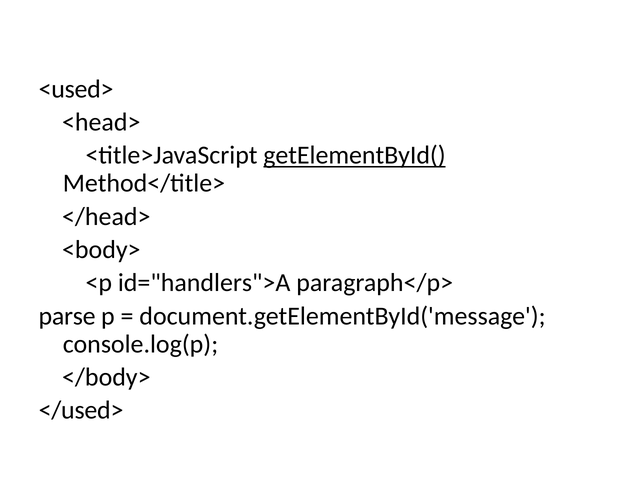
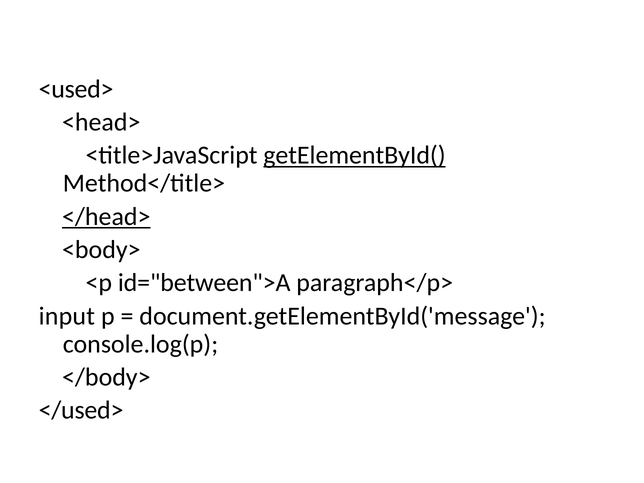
</head> underline: none -> present (106, 217)
id="handlers">A: id="handlers">A -> id="between">A (204, 283)
parse: parse -> input (67, 316)
